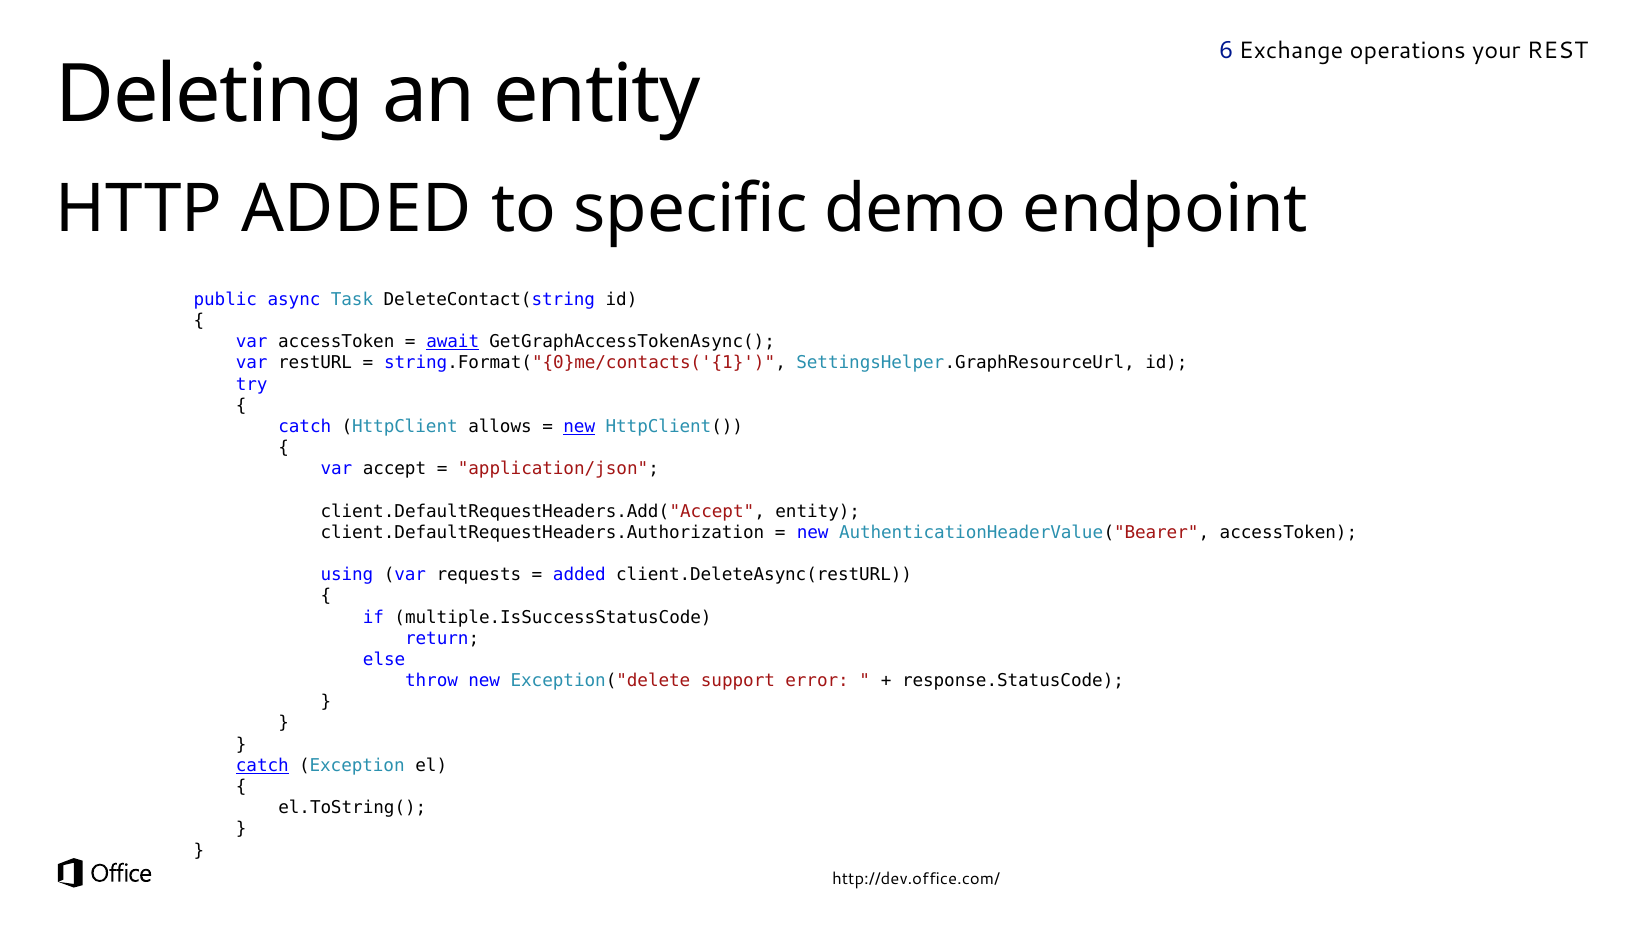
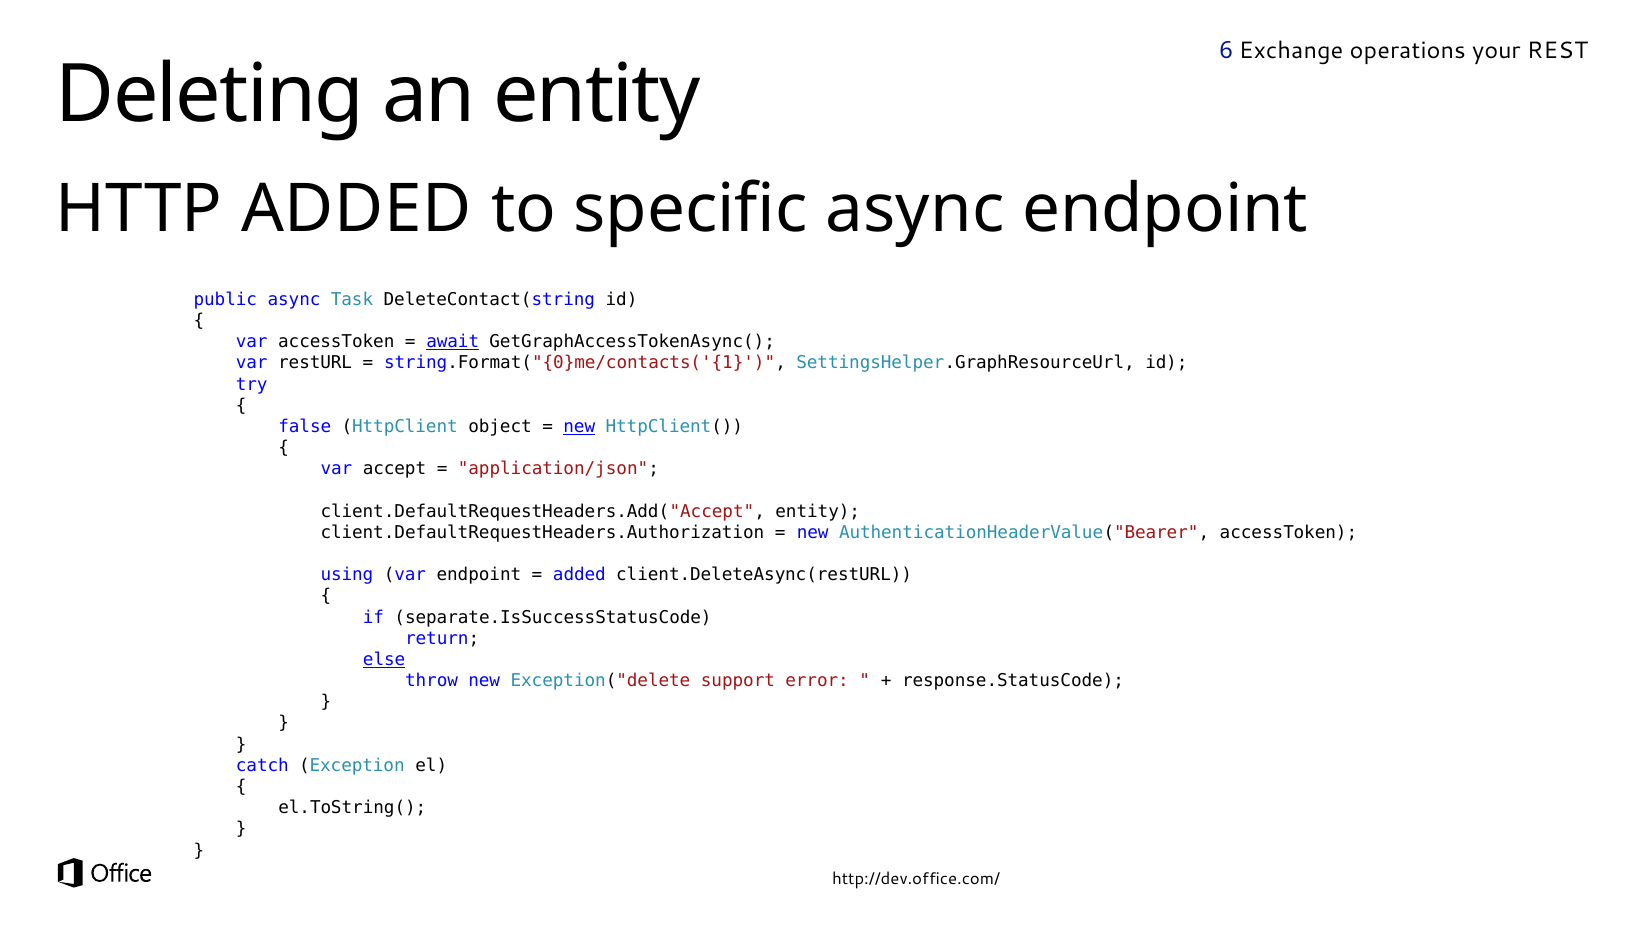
specific demo: demo -> async (915, 209)
catch: catch -> false (305, 427)
allows: allows -> object (500, 427)
var requests: requests -> endpoint (479, 575)
multiple.IsSuccessStatusCode: multiple.IsSuccessStatusCode -> separate.IsSuccessStatusCode (553, 618)
else underline: none -> present (384, 660)
catch underline: present -> none (262, 766)
